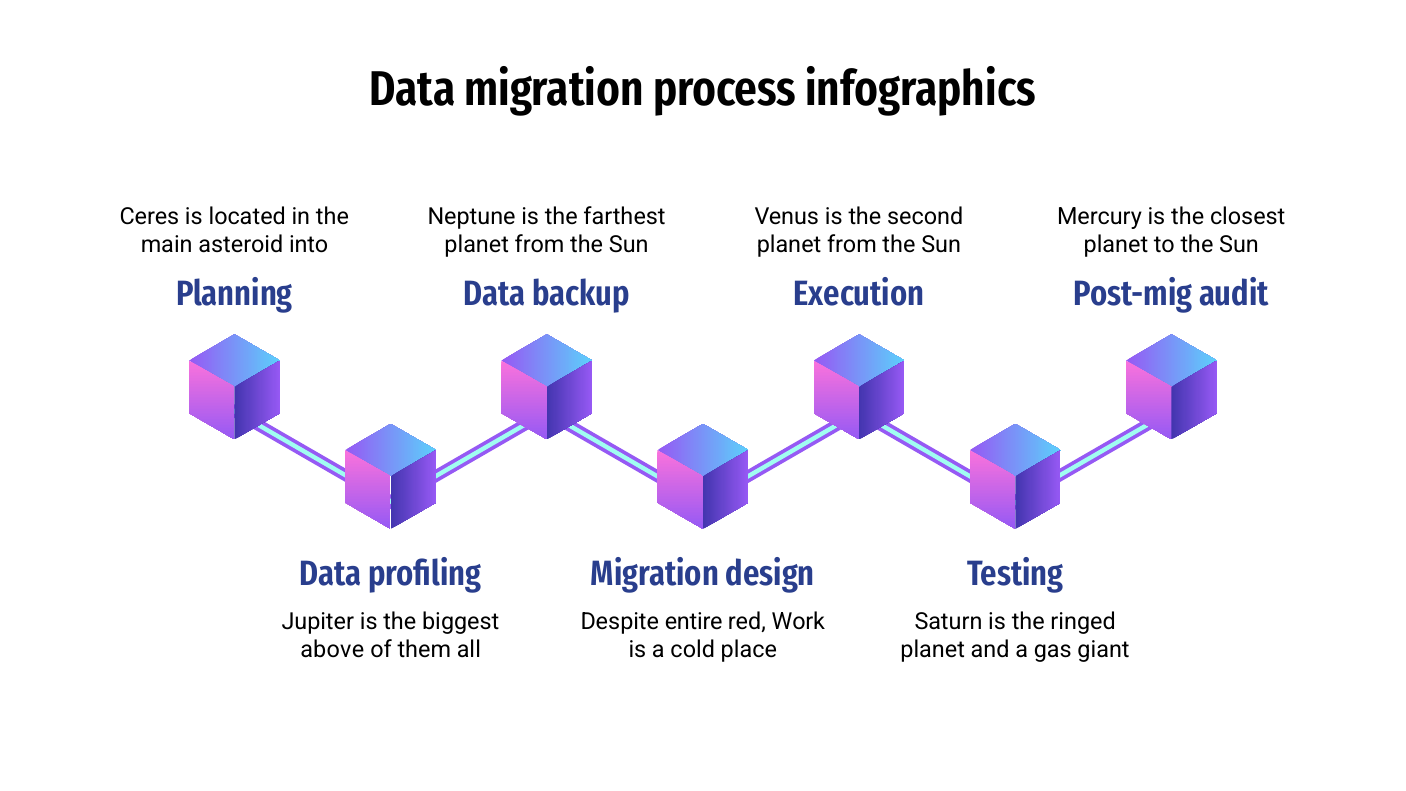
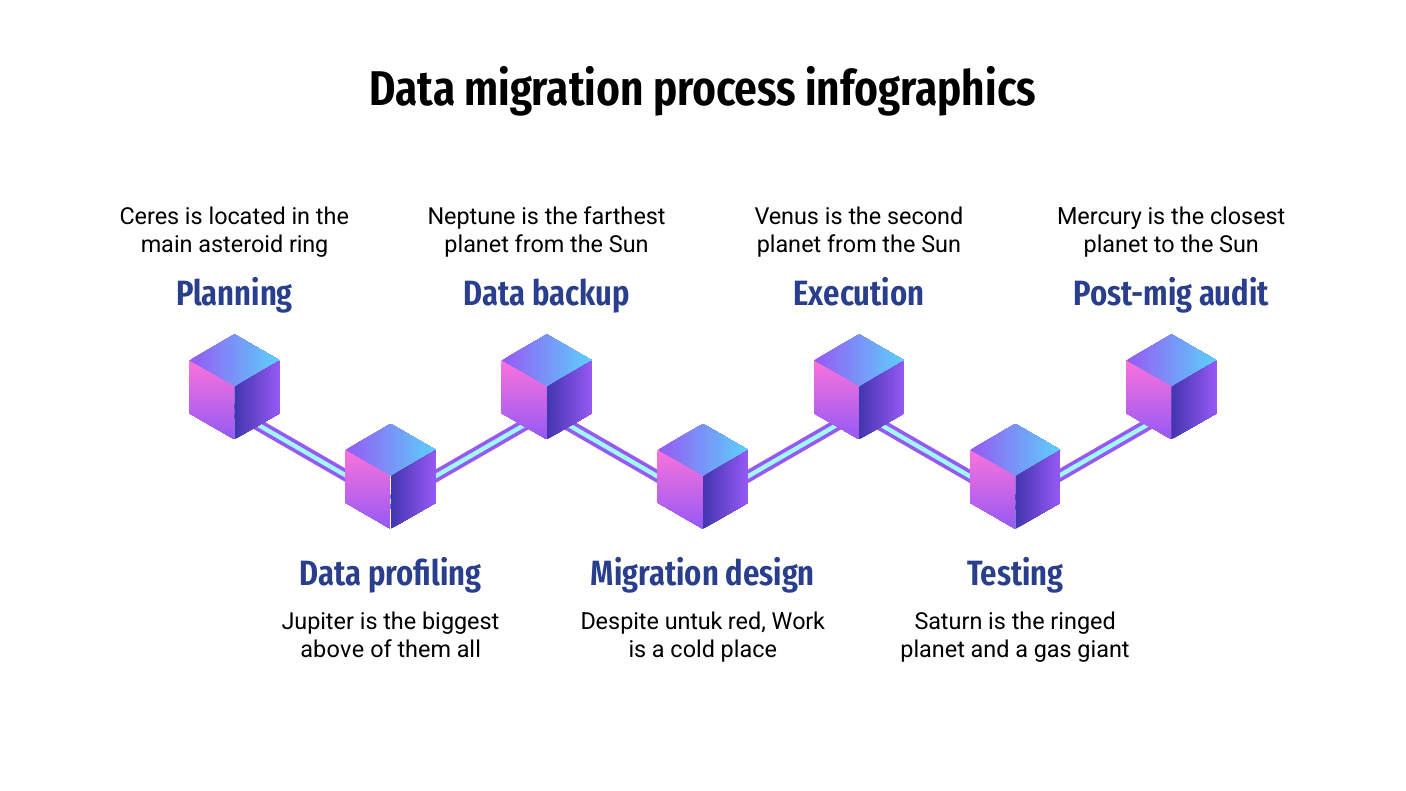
into: into -> ring (309, 245)
entire: entire -> untuk (694, 621)
